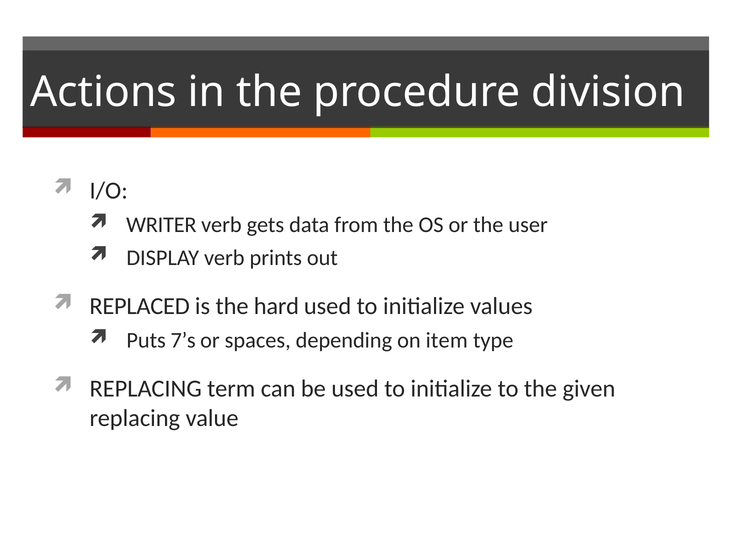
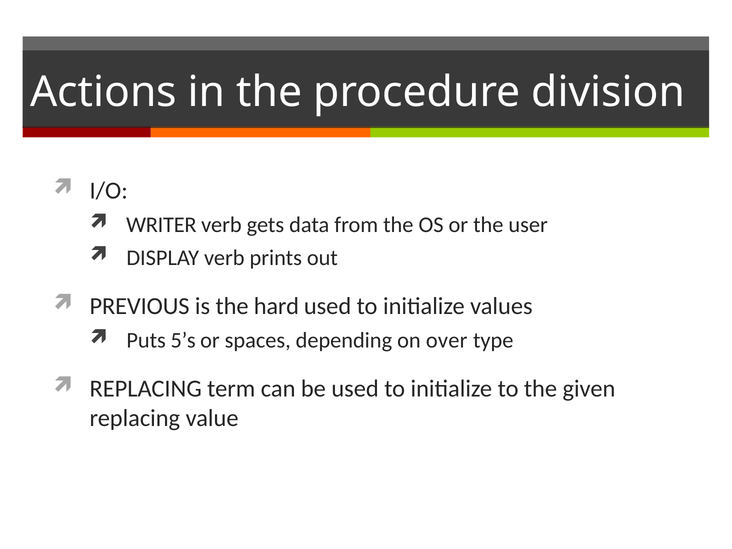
REPLACED: REPLACED -> PREVIOUS (140, 306)
7’s: 7’s -> 5’s (183, 340)
item: item -> over (447, 340)
